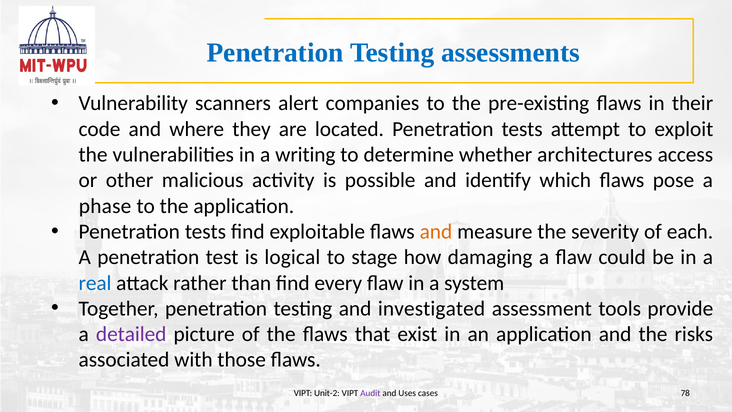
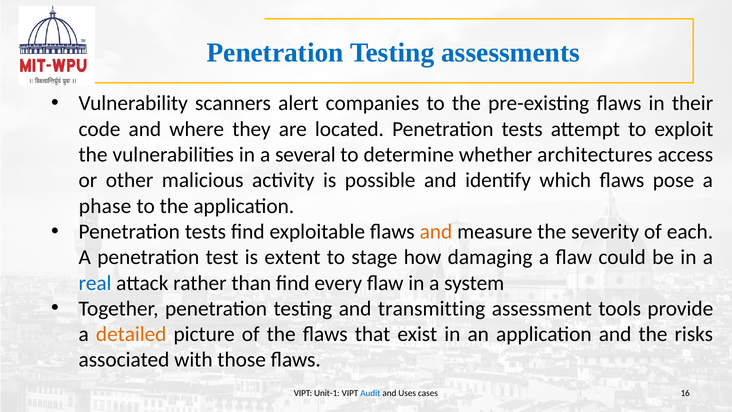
writing: writing -> several (305, 155)
logical: logical -> extent (292, 257)
investigated: investigated -> transmitting (432, 308)
detailed colour: purple -> orange (131, 334)
Unit-2: Unit-2 -> Unit-1 (327, 393)
Audit colour: purple -> blue (370, 393)
78: 78 -> 16 (685, 393)
